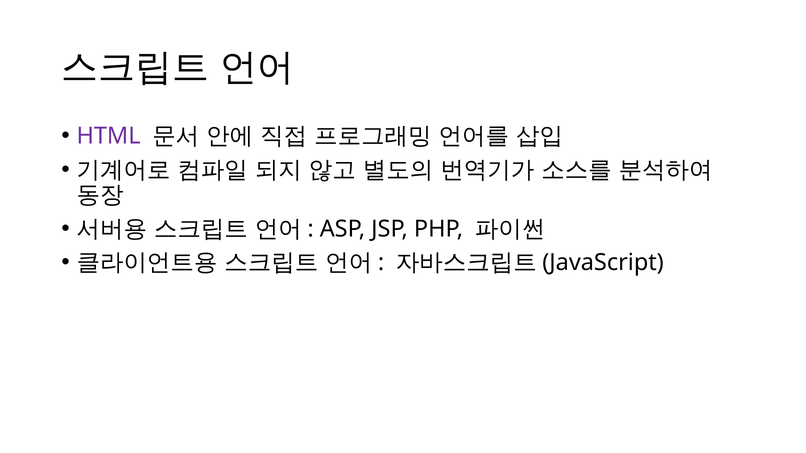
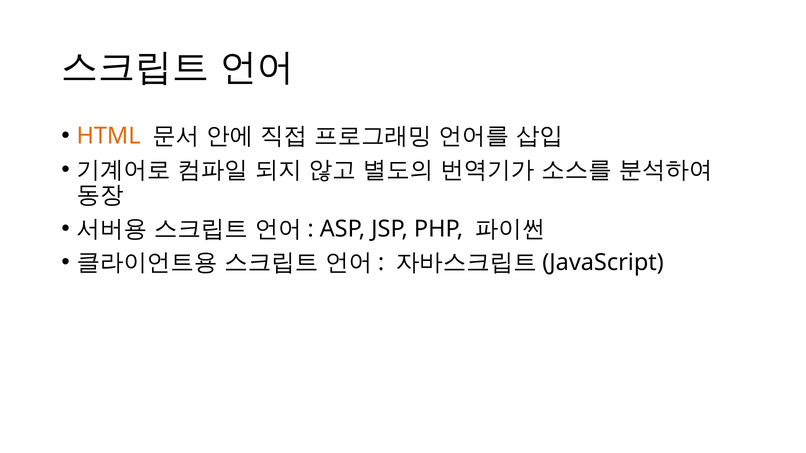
HTML colour: purple -> orange (109, 136)
